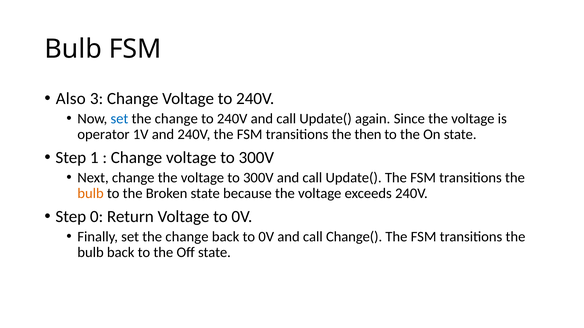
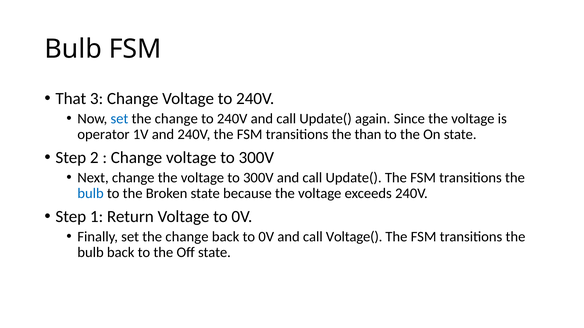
Also: Also -> That (71, 99)
then: then -> than (368, 135)
1: 1 -> 2 (94, 158)
bulb colour: orange -> blue (91, 194)
0: 0 -> 1 (97, 217)
Change(: Change( -> Voltage( (354, 237)
